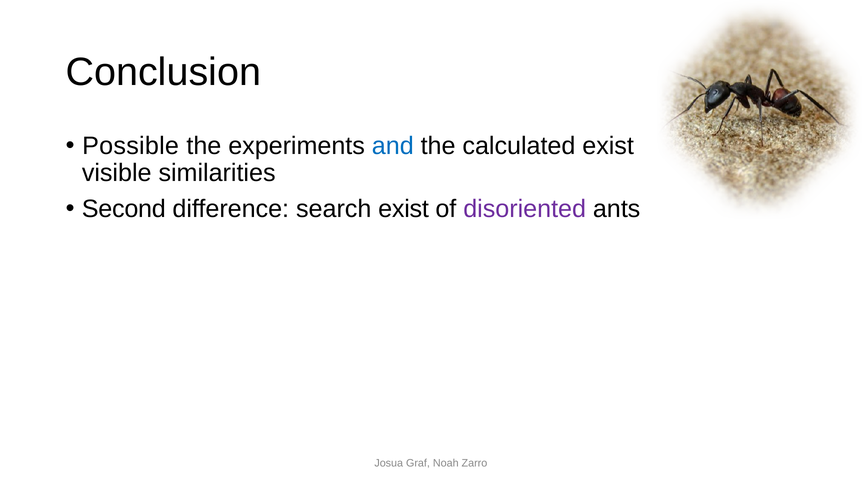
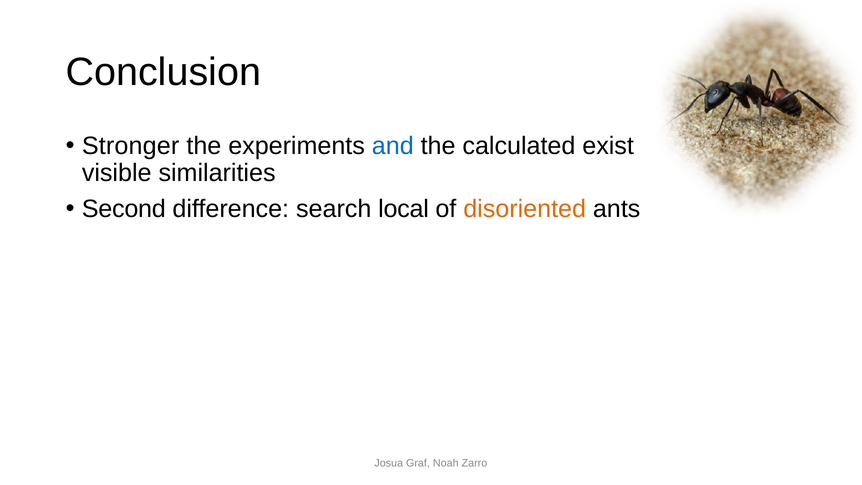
Possible: Possible -> Stronger (131, 146)
search exist: exist -> local (404, 209)
disoriented colour: purple -> orange (525, 209)
